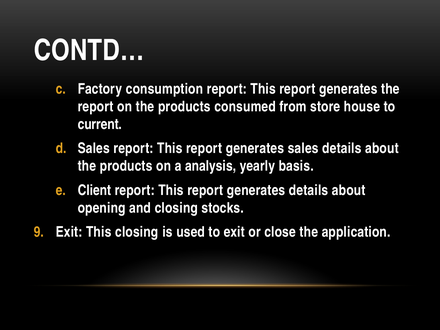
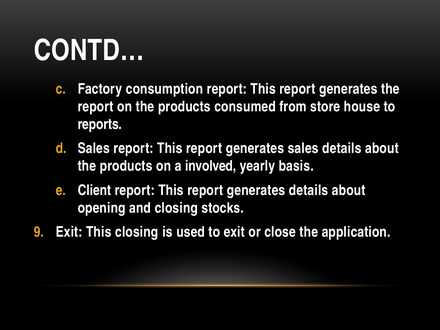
current: current -> reports (100, 124)
analysis: analysis -> involved (211, 166)
